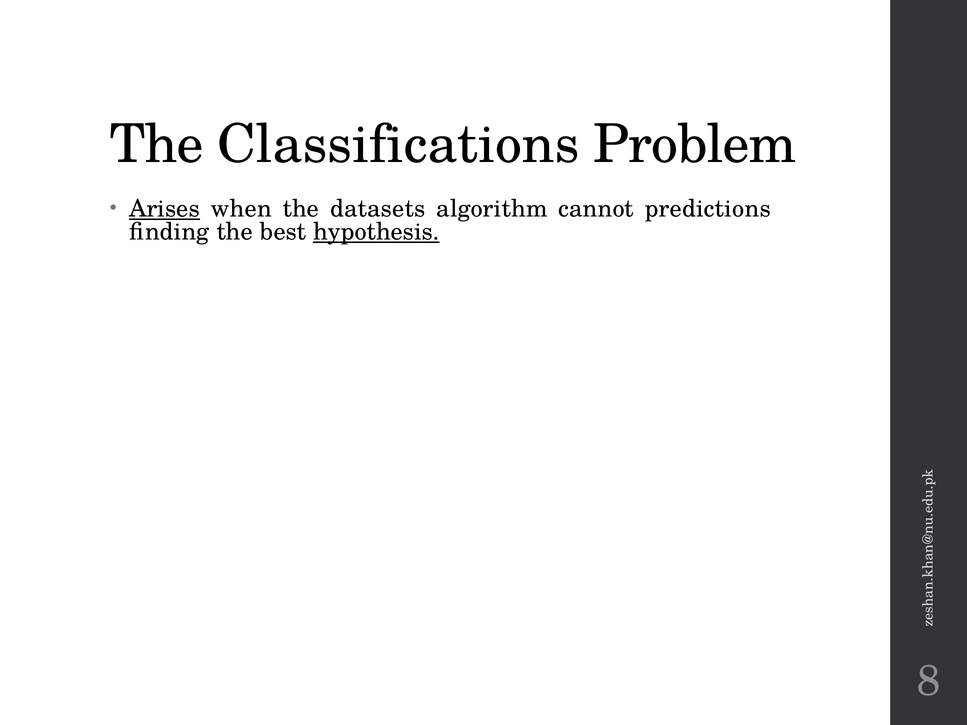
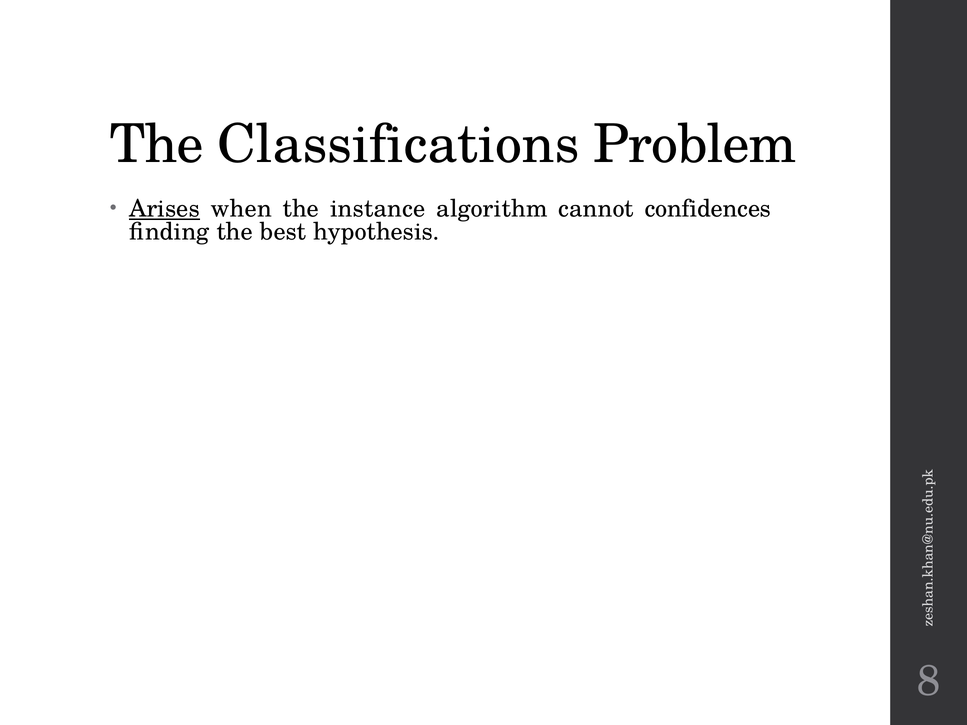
datasets: datasets -> instance (378, 209)
predictions: predictions -> confidences (708, 209)
hypothesis underline: present -> none (376, 232)
